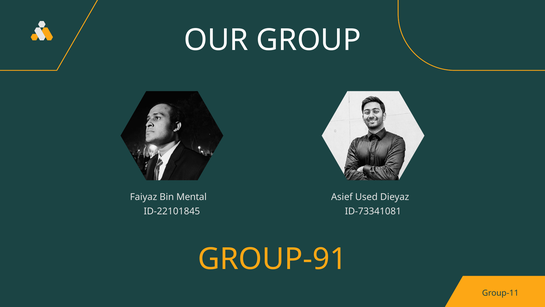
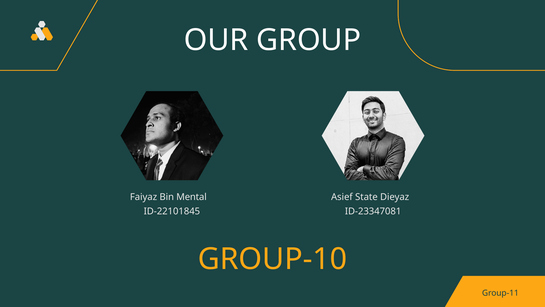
Used: Used -> State (366, 197)
ID-73341081: ID-73341081 -> ID-23347081 (373, 211)
GROUP-91: GROUP-91 -> GROUP-10 (272, 259)
